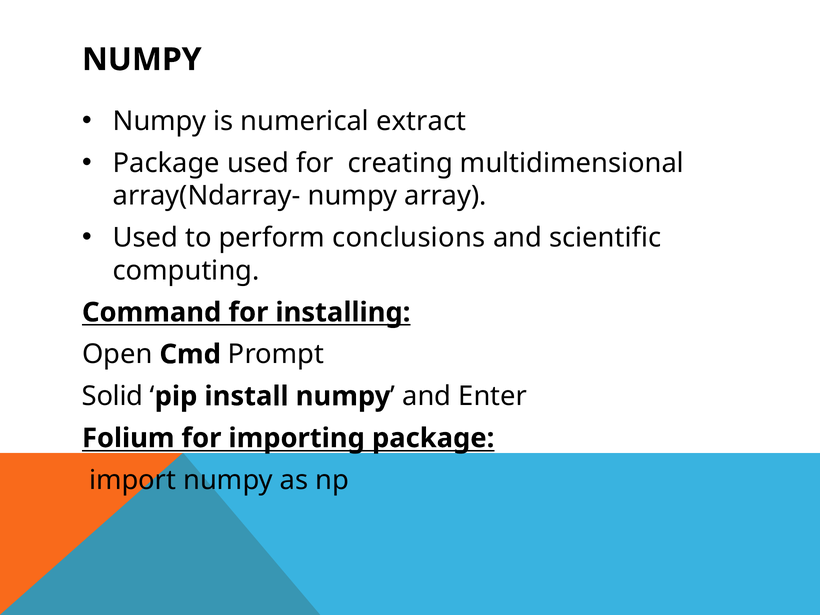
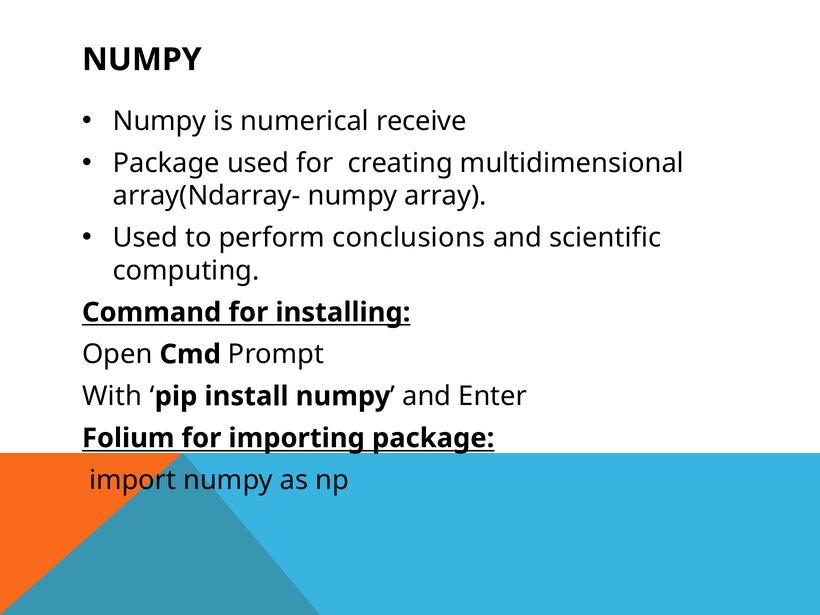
extract: extract -> receive (421, 121)
Solid: Solid -> With (112, 396)
